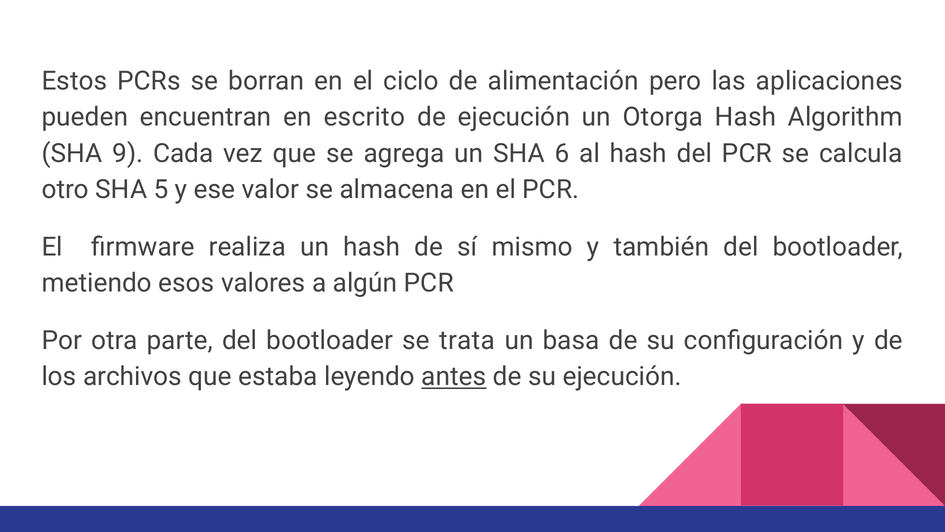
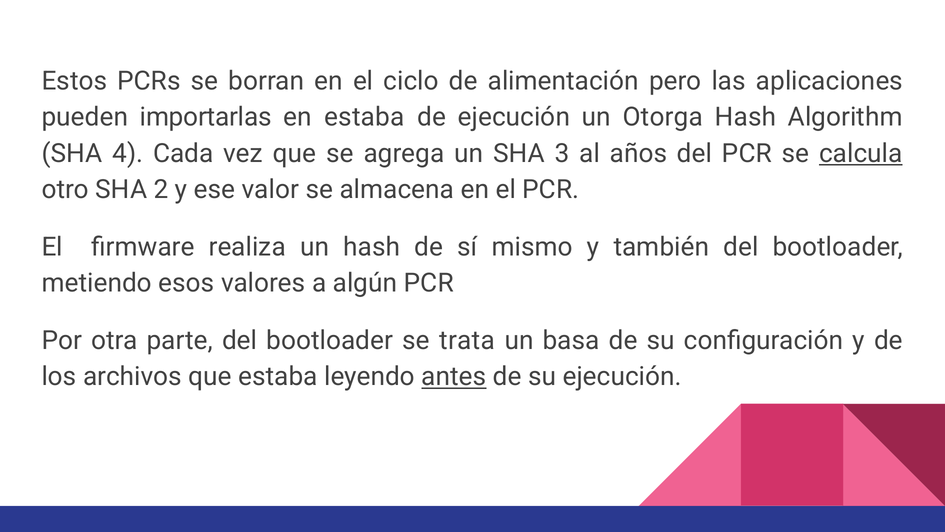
encuentran: encuentran -> importarlas (206, 117)
en escrito: escrito -> estaba (364, 117)
9: 9 -> 4 (128, 153)
6: 6 -> 3 (562, 153)
al hash: hash -> años (638, 153)
calcula underline: none -> present (861, 153)
5: 5 -> 2 (161, 190)
